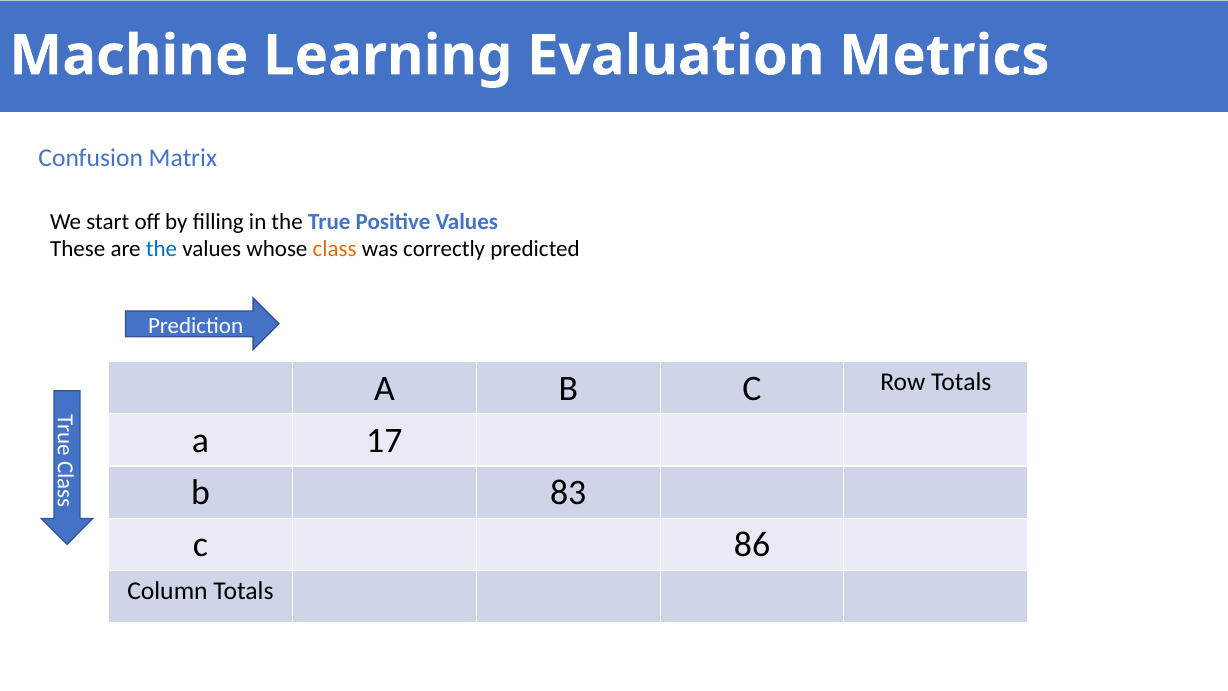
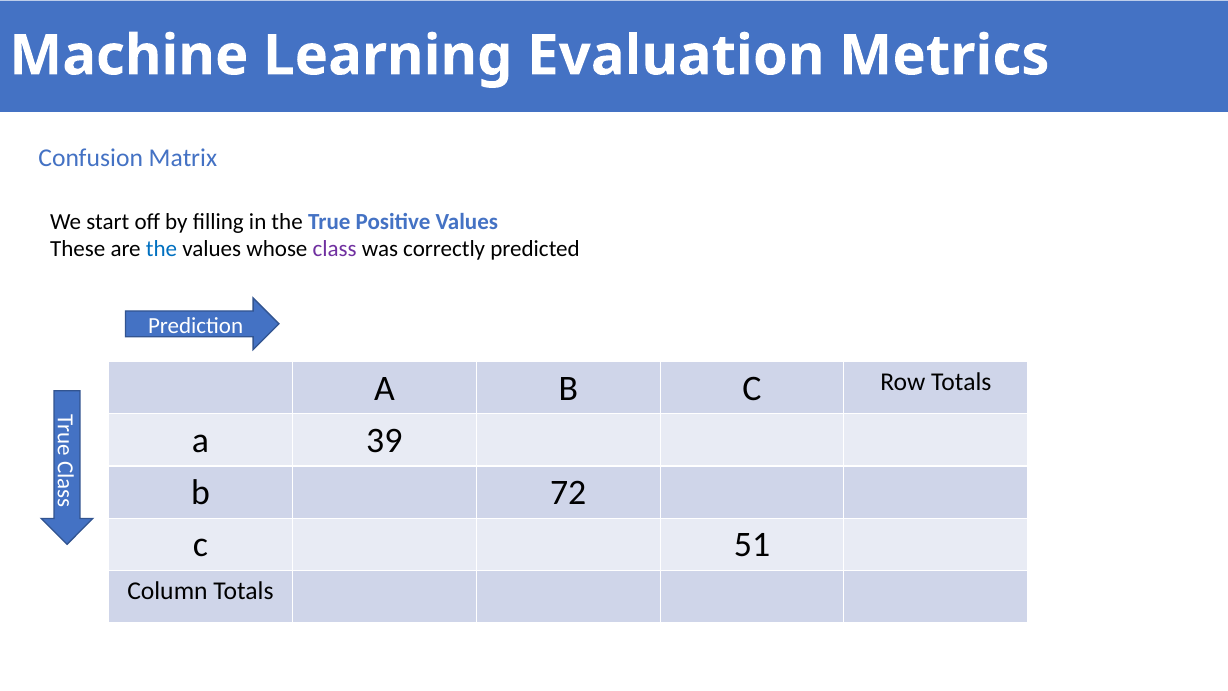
class colour: orange -> purple (335, 249)
17: 17 -> 39 (384, 440)
83: 83 -> 72 (568, 493)
86: 86 -> 51 (752, 545)
